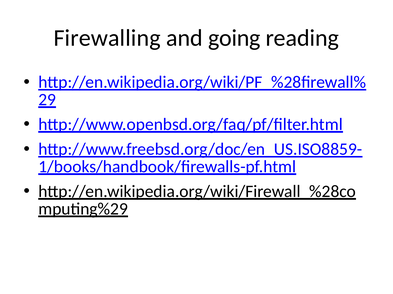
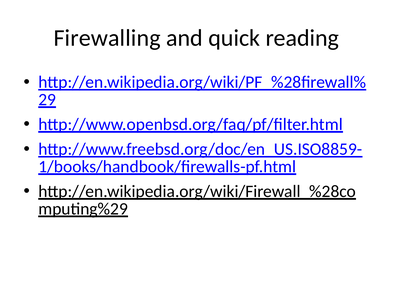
going: going -> quick (234, 38)
